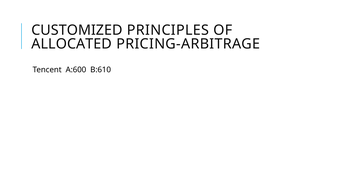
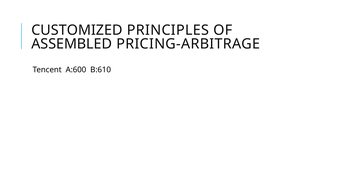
ALLOCATED: ALLOCATED -> ASSEMBLED (72, 44)
